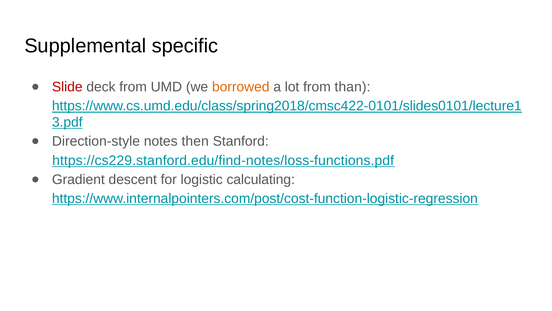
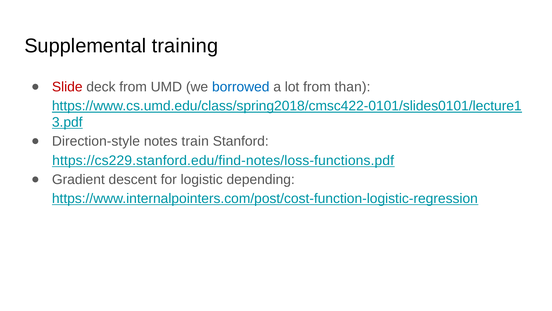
specific: specific -> training (185, 46)
borrowed colour: orange -> blue (241, 87)
then: then -> train (195, 141)
calculating: calculating -> depending (261, 179)
